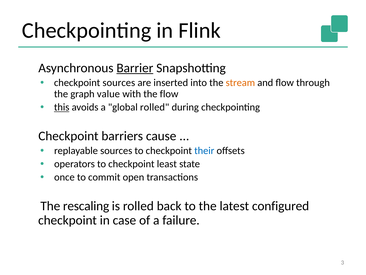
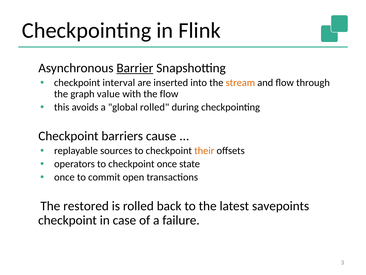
checkpoint sources: sources -> interval (119, 83)
this underline: present -> none (62, 107)
their colour: blue -> orange (204, 150)
checkpoint least: least -> once (167, 164)
rescaling: rescaling -> restored (86, 206)
configured: configured -> savepoints (281, 206)
